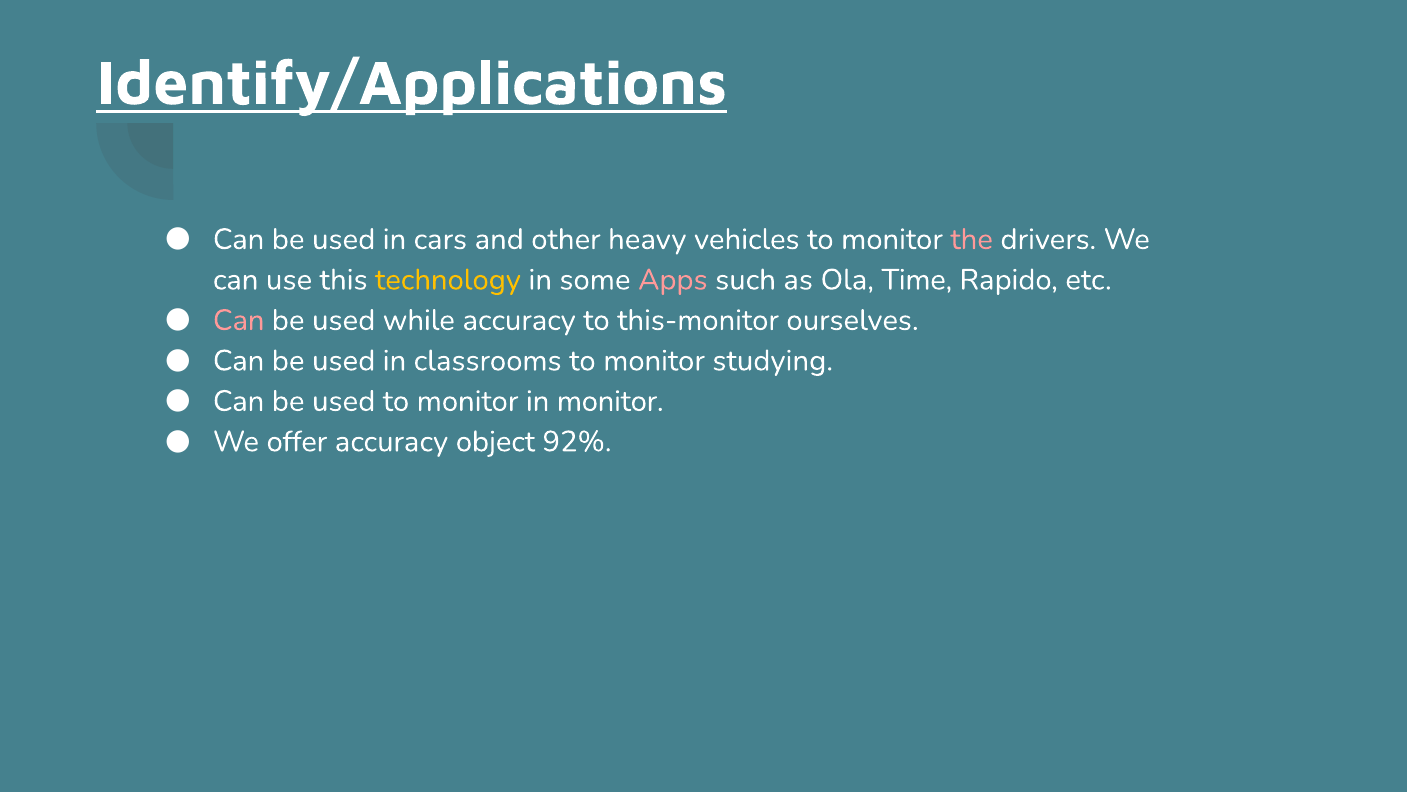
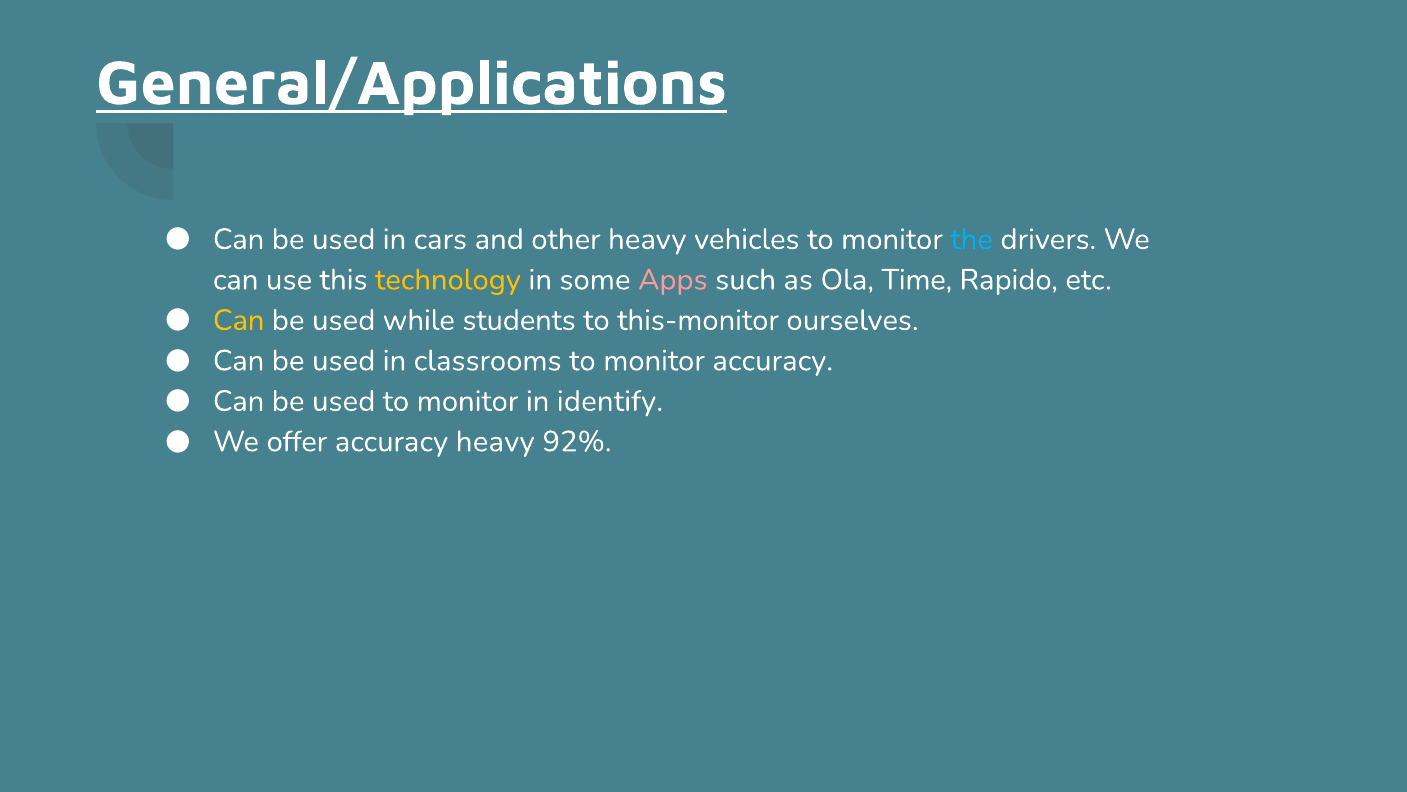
Identify/Applications: Identify/Applications -> General/Applications (412, 83)
the colour: pink -> light blue (972, 239)
Can colour: pink -> yellow (239, 320)
while accuracy: accuracy -> students (519, 320)
monitor studying: studying -> accuracy (773, 360)
in monitor: monitor -> identify (610, 401)
accuracy object: object -> heavy (495, 441)
